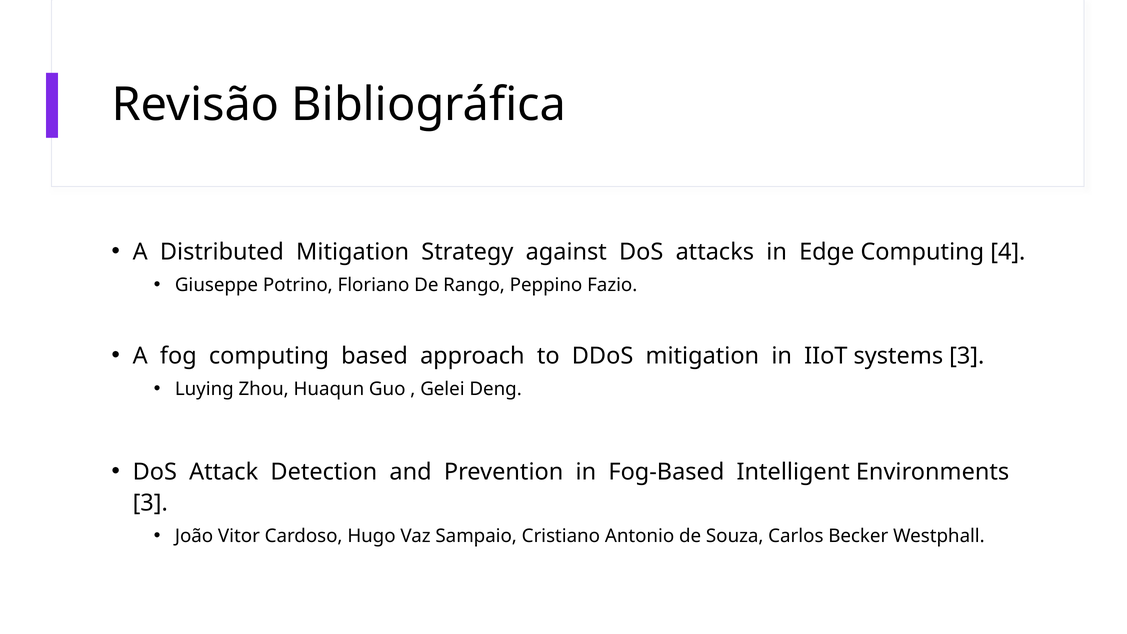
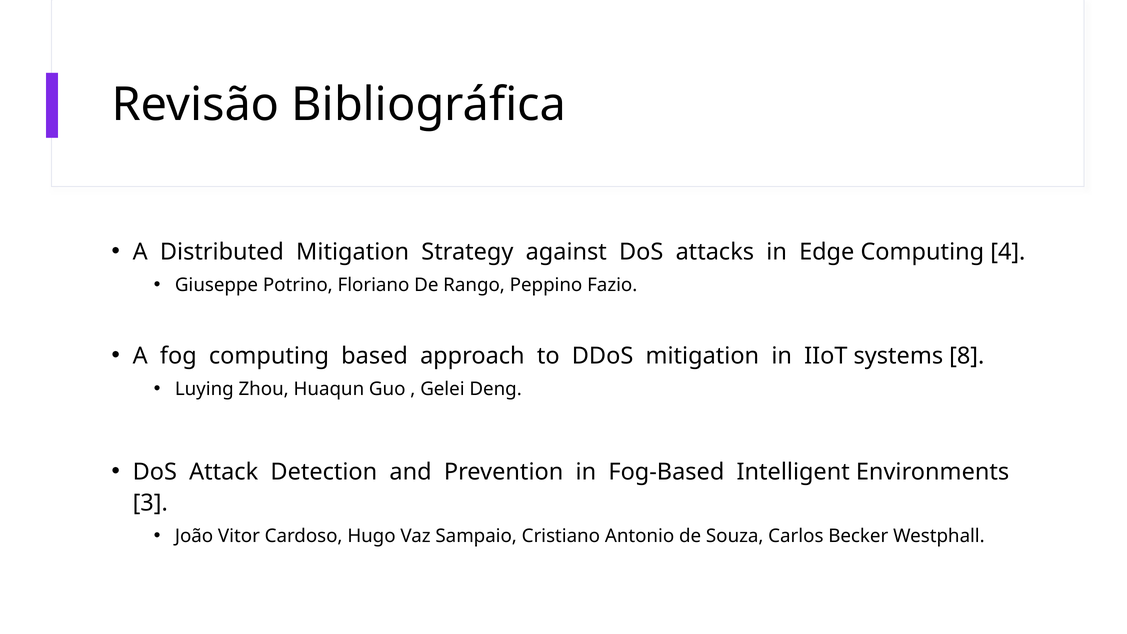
systems 3: 3 -> 8 (967, 356)
